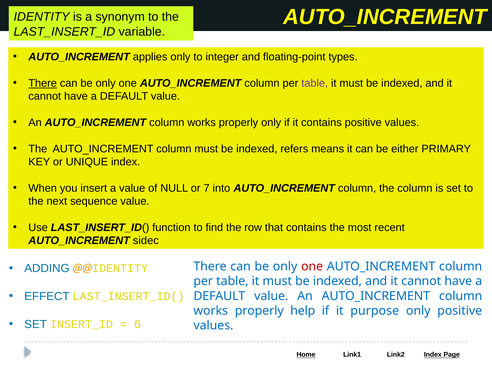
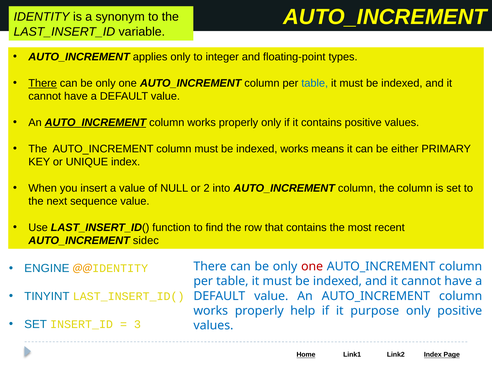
table colour: purple -> blue (315, 83)
AUTO_INCREMENT underline: none -> present (95, 123)
indexed refers: refers -> works (294, 149)
7: 7 -> 2 (207, 188)
ADDING: ADDING -> ENGINE (47, 268)
EFFECT: EFFECT -> TINYINT (47, 296)
6: 6 -> 3 (137, 324)
